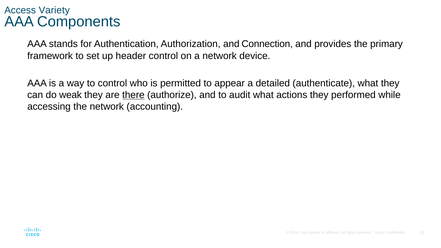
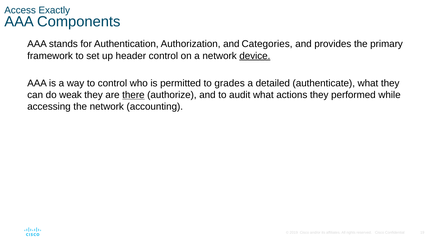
Variety: Variety -> Exactly (54, 10)
Connection: Connection -> Categories (267, 44)
device underline: none -> present (255, 56)
appear: appear -> grades (230, 83)
